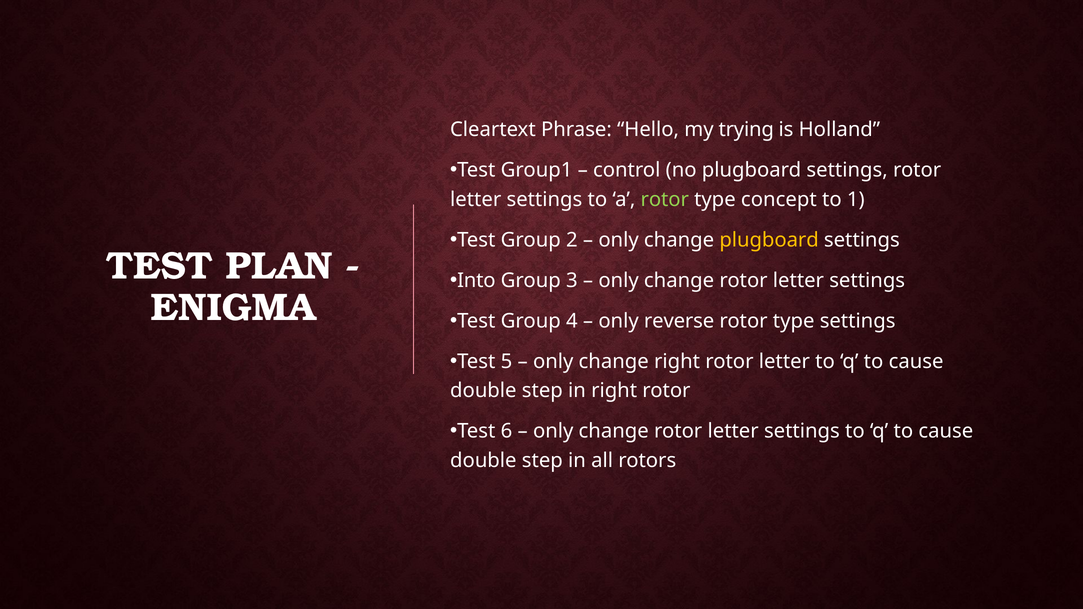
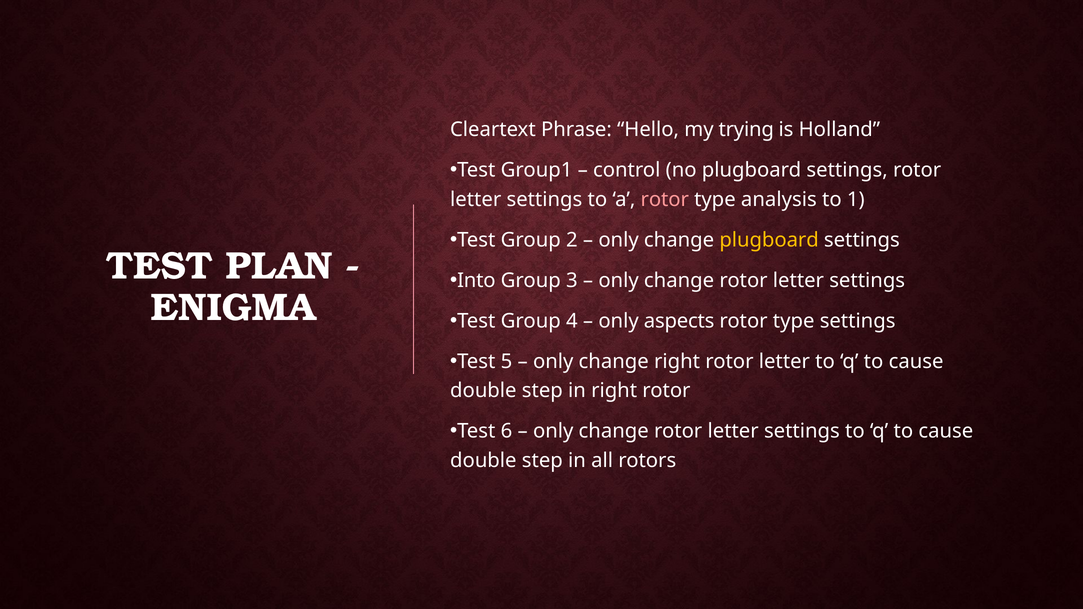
rotor colour: light green -> pink (665, 200)
concept: concept -> analysis (779, 200)
reverse: reverse -> aspects (679, 321)
